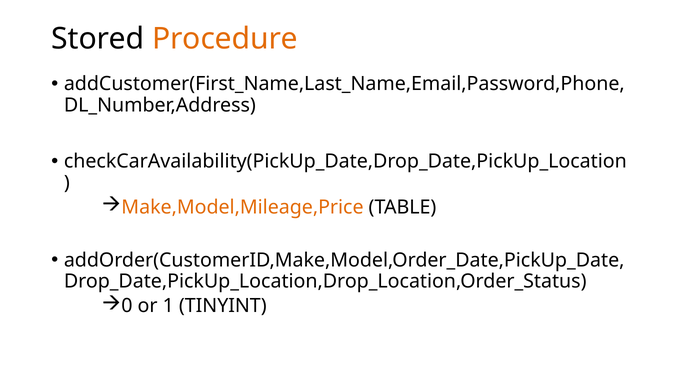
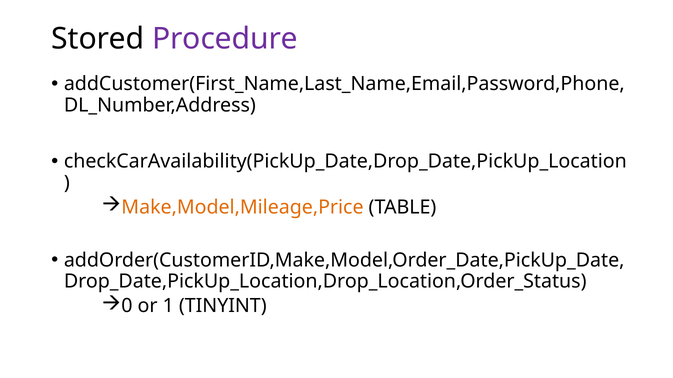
Procedure colour: orange -> purple (225, 39)
